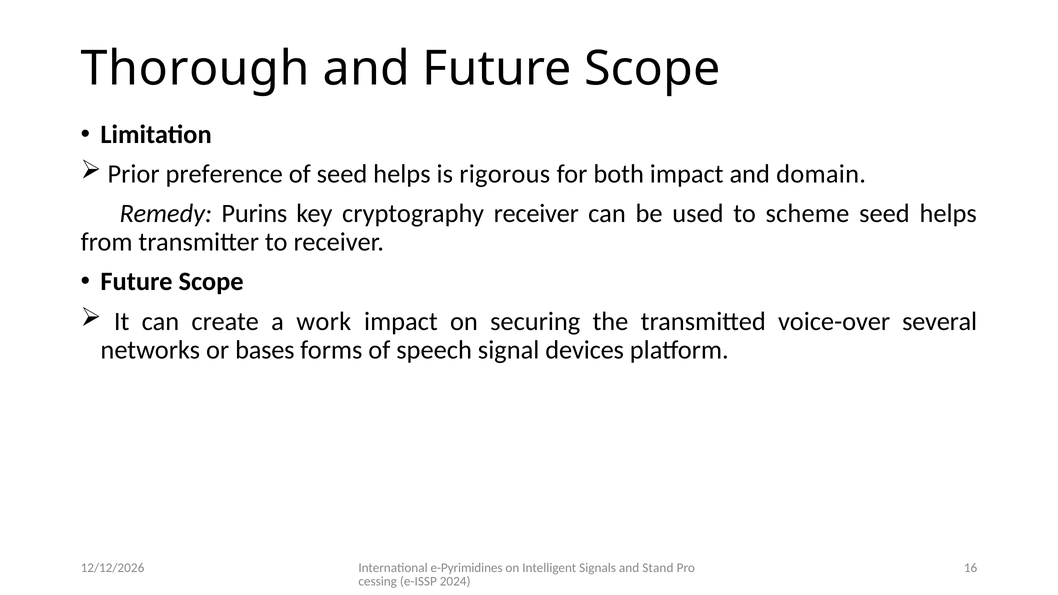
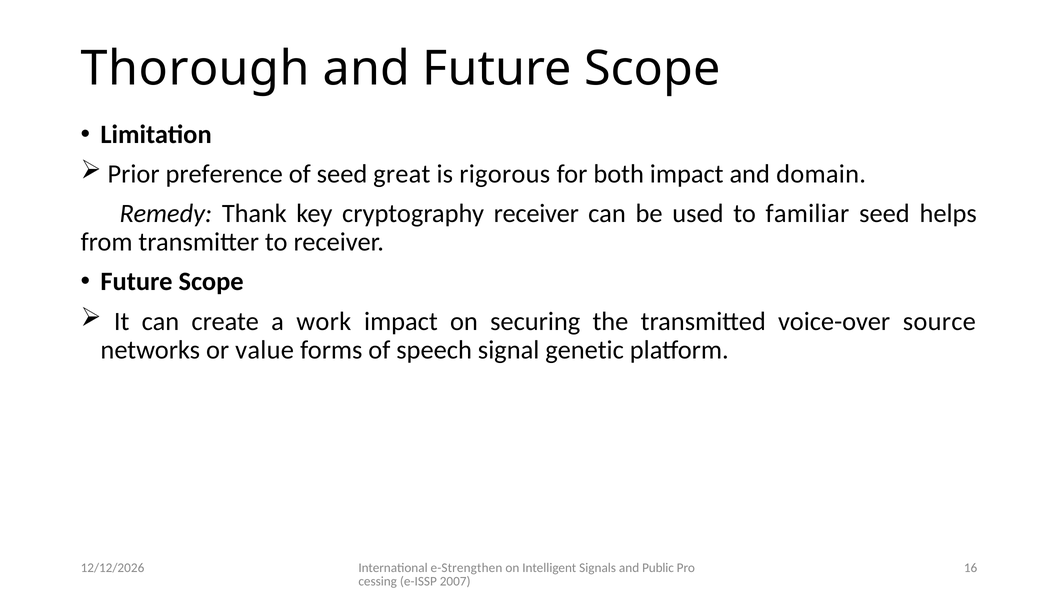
of seed helps: helps -> great (402, 174)
Purins: Purins -> Thank (254, 214)
scheme: scheme -> familiar (807, 214)
several: several -> source (939, 321)
bases: bases -> value (265, 350)
devices: devices -> genetic (585, 350)
e-Pyrimidines: e-Pyrimidines -> e-Strengthen (466, 568)
Stand: Stand -> Public (658, 568)
2024: 2024 -> 2007 (455, 581)
